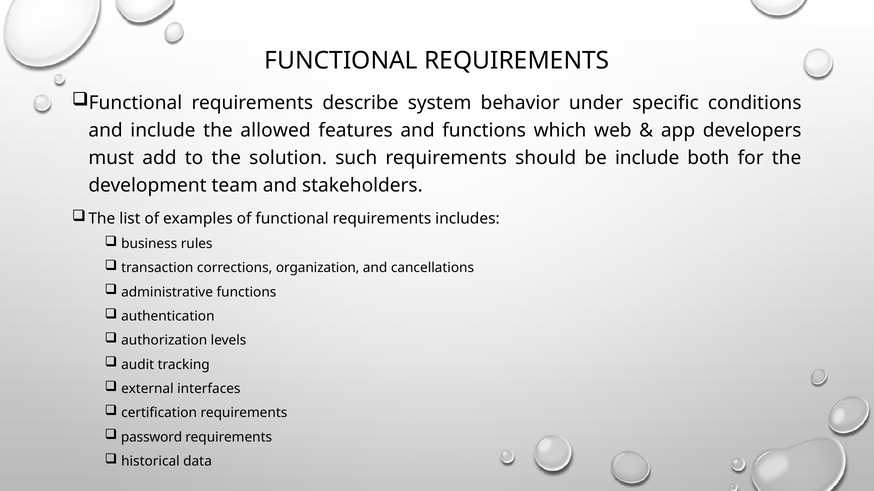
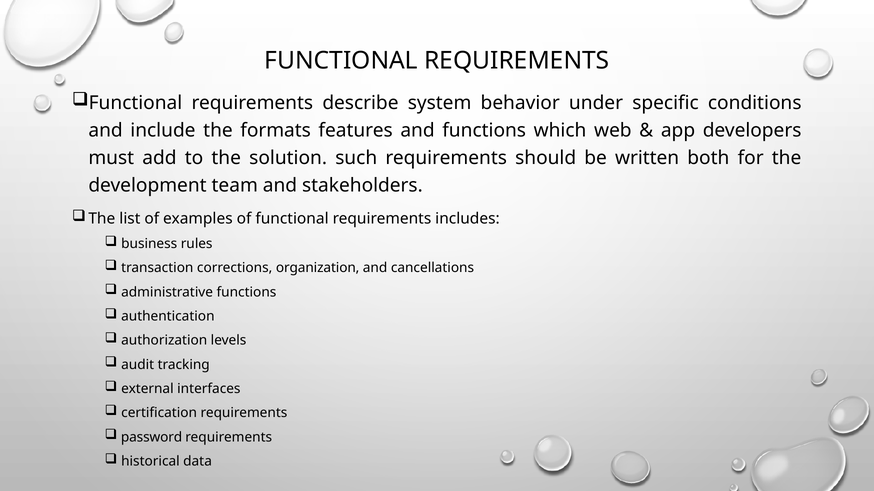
allowed: allowed -> formats (276, 130)
be include: include -> written (647, 158)
